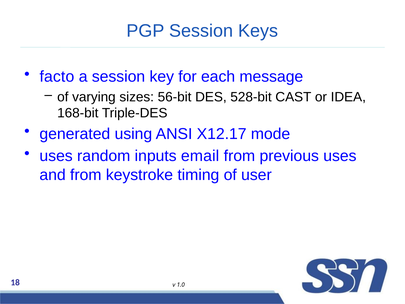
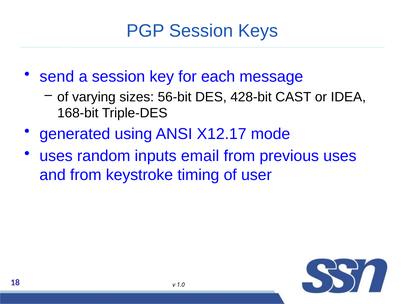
facto: facto -> send (57, 77)
528-bit: 528-bit -> 428-bit (251, 97)
